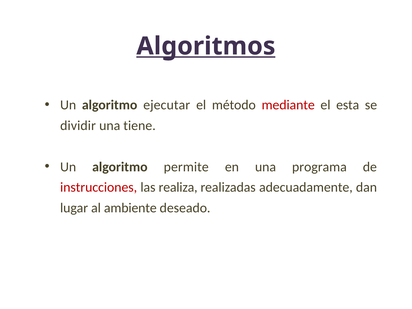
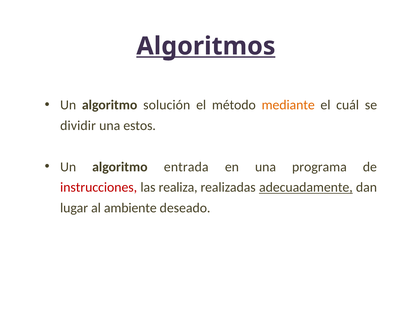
ejecutar: ejecutar -> solución (167, 105)
mediante colour: red -> orange (288, 105)
esta: esta -> cuál (348, 105)
tiene: tiene -> estos (140, 126)
permite: permite -> entrada (186, 167)
adecuadamente underline: none -> present (306, 187)
